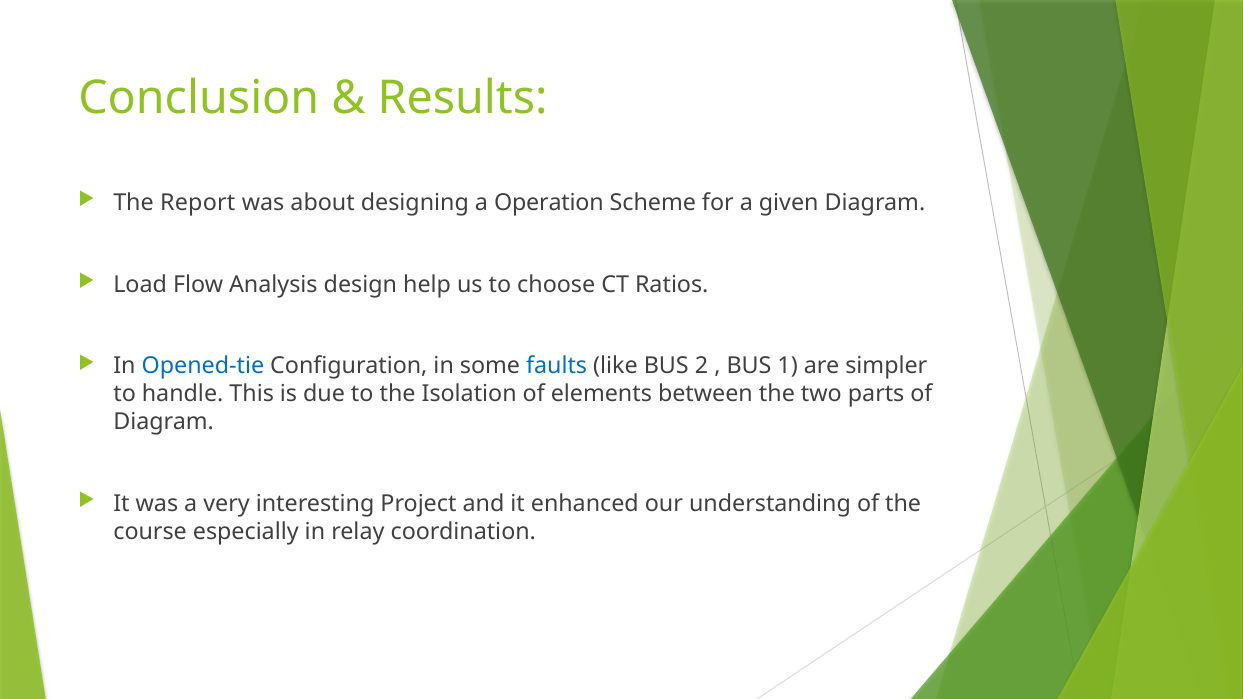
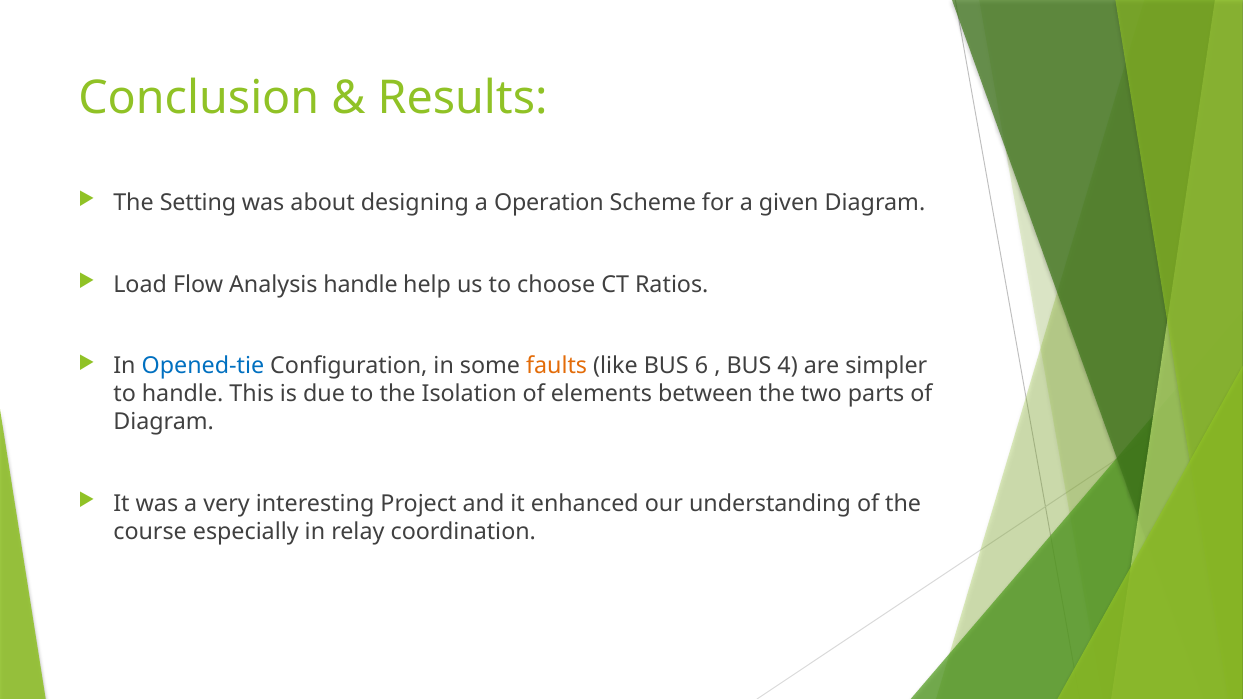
Report: Report -> Setting (198, 203)
Analysis design: design -> handle (361, 285)
faults colour: blue -> orange (557, 366)
2: 2 -> 6 (702, 366)
1: 1 -> 4 (788, 366)
